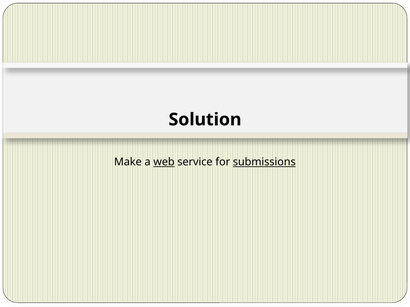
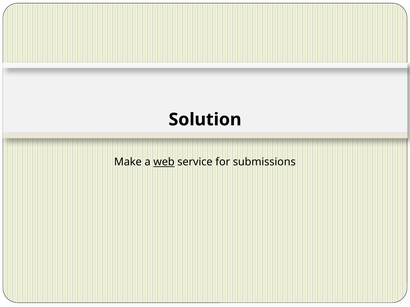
submissions underline: present -> none (264, 162)
